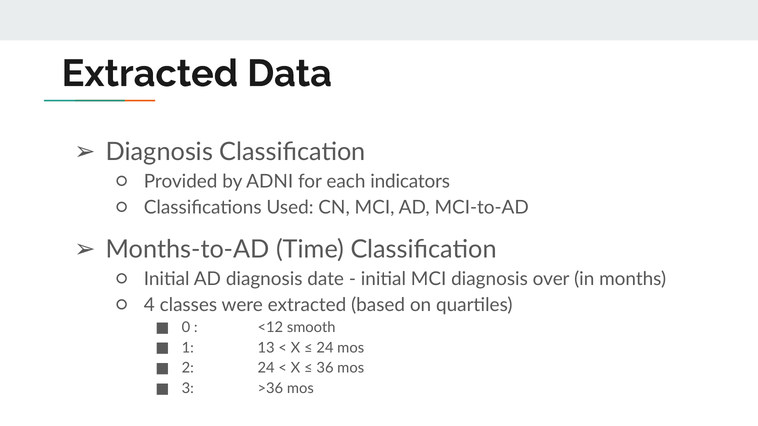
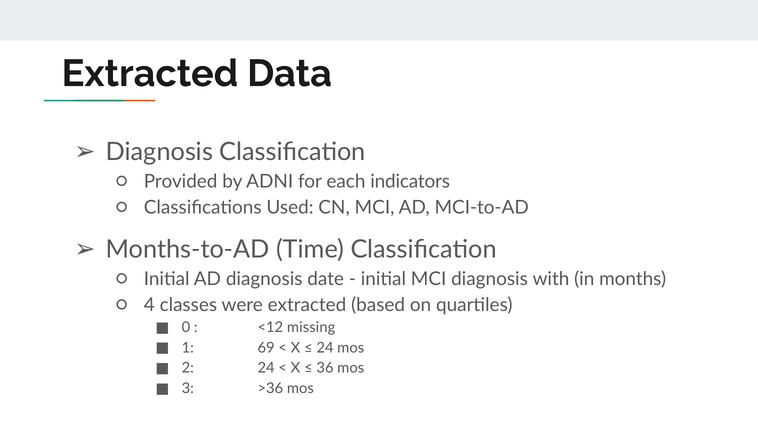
over: over -> with (551, 279)
smooth: smooth -> missing (311, 328)
13: 13 -> 69 (266, 348)
